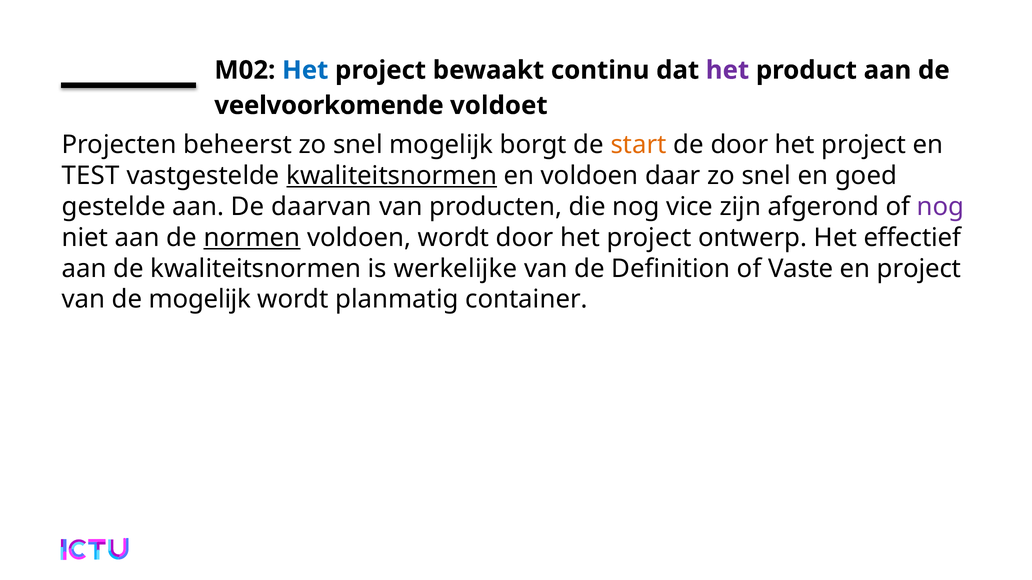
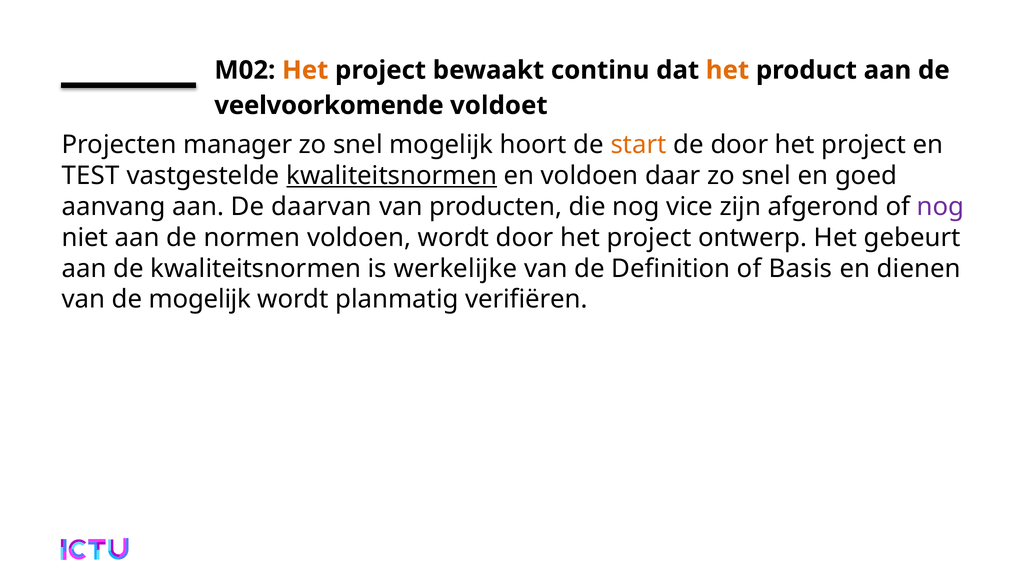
Het colour: blue -> orange (305, 70)
het colour: purple -> orange (727, 70)
beheerst: beheerst -> manager (238, 145)
borgt: borgt -> hoort (533, 145)
gestelde: gestelde -> aanvang (114, 207)
normen underline: present -> none (252, 238)
effectief: effectief -> gebeurt (912, 238)
Vaste: Vaste -> Basis (800, 269)
en project: project -> dienen (919, 269)
container: container -> verifiëren (526, 300)
